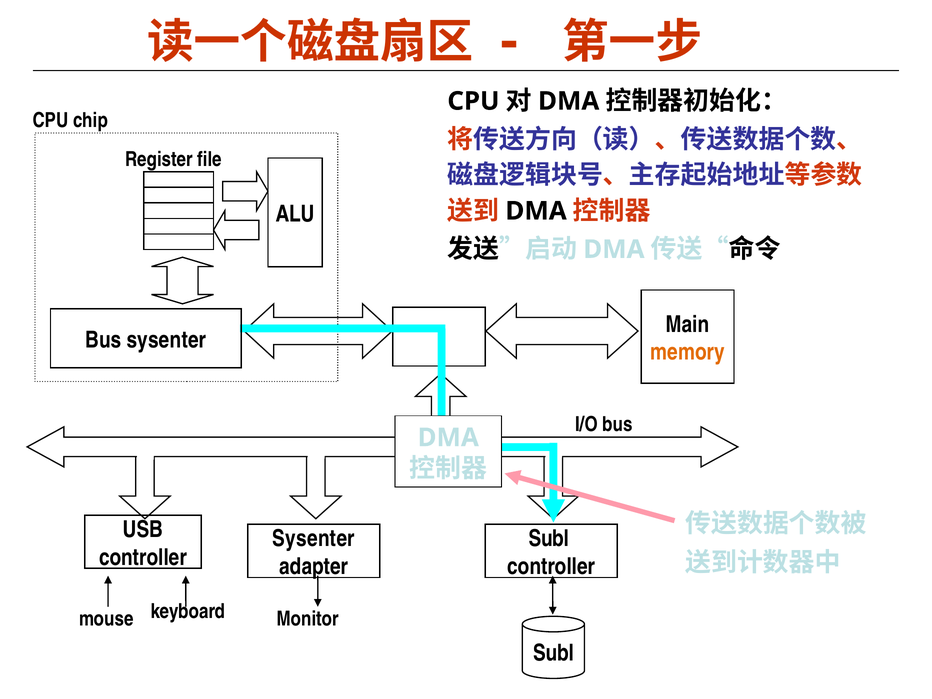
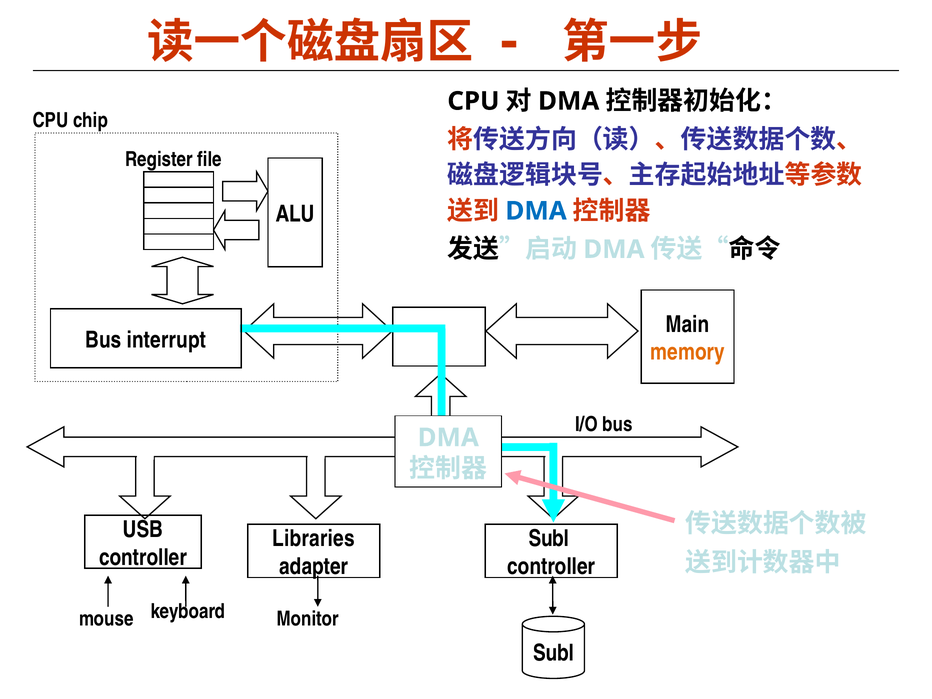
DMA colour: black -> blue (536, 211)
Bus sysenter: sysenter -> interrupt (166, 340)
Sysenter: Sysenter -> Libraries (314, 539)
